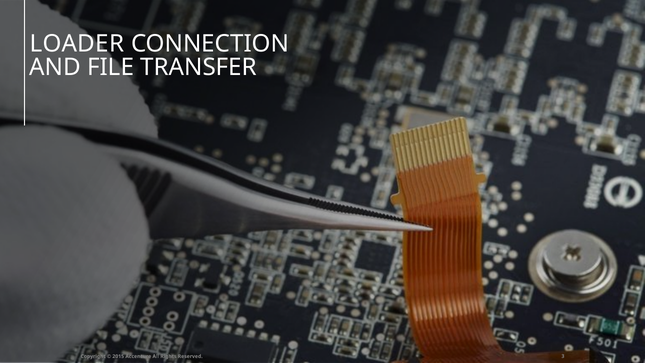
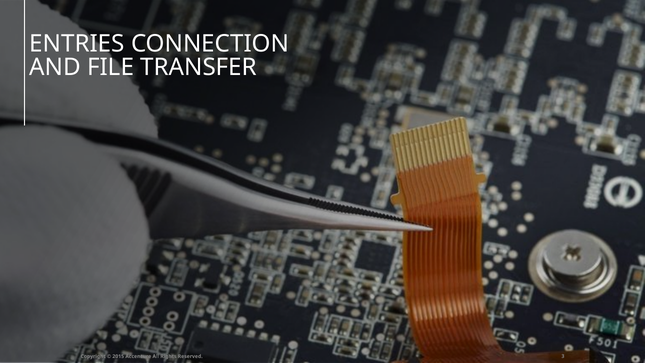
LOADER: LOADER -> ENTRIES (77, 44)
